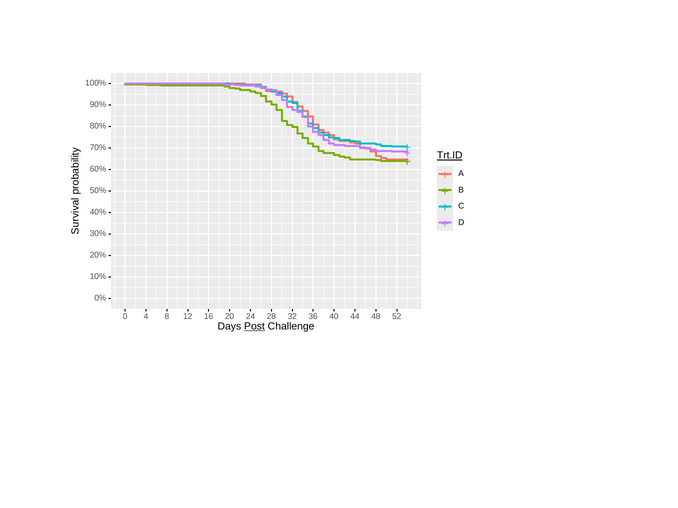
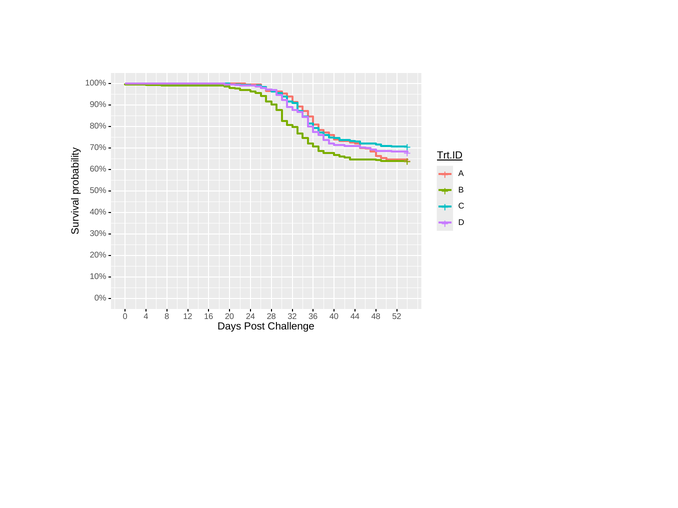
Post underline: present -> none (254, 326)
